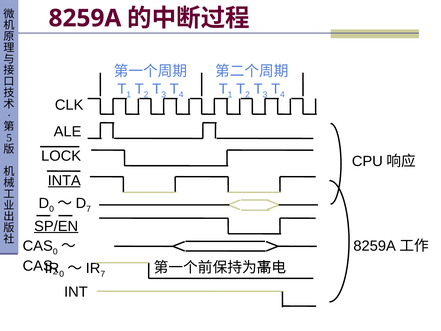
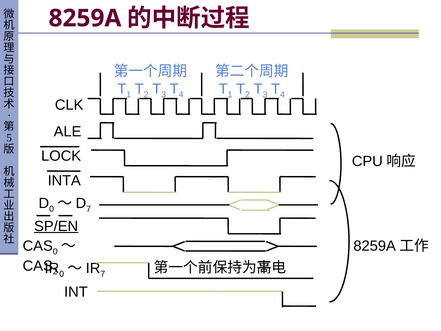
INTA underline: present -> none (64, 180)
